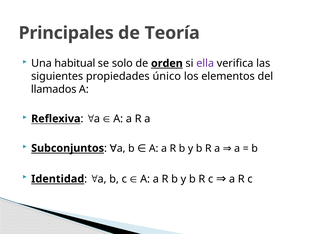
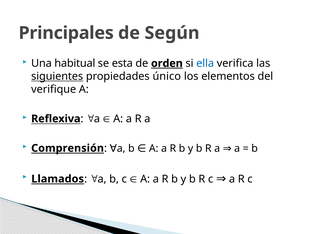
Teoría: Teoría -> Según (172, 33)
solo: solo -> esta (122, 63)
ella colour: purple -> blue (205, 63)
siguientes underline: none -> present (57, 76)
llamados: llamados -> verifique (54, 89)
Subconjuntos: Subconjuntos -> Comprensión (68, 148)
Identidad: Identidad -> Llamados (58, 179)
